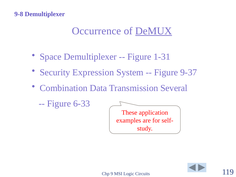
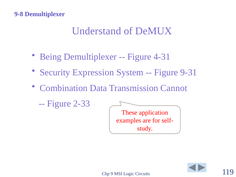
Occurrence: Occurrence -> Understand (96, 31)
DeMUX underline: present -> none (154, 31)
Space: Space -> Being (51, 57)
1-31: 1-31 -> 4-31 (162, 57)
9-37: 9-37 -> 9-31 (189, 72)
Several: Several -> Cannot (174, 88)
6-33: 6-33 -> 2-33 (82, 104)
